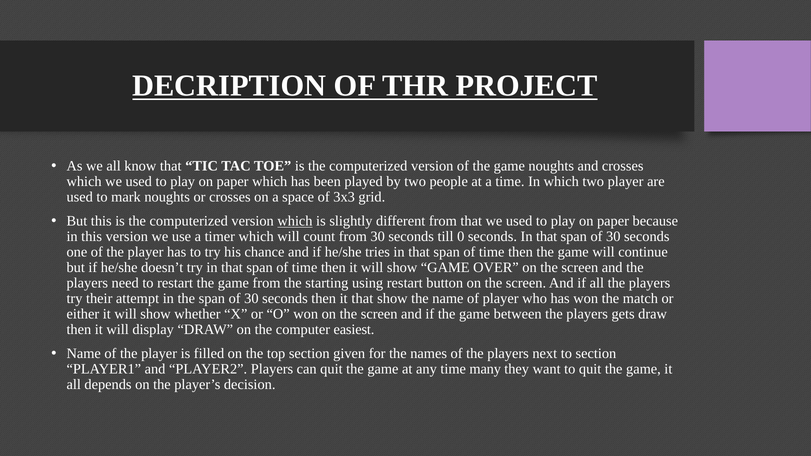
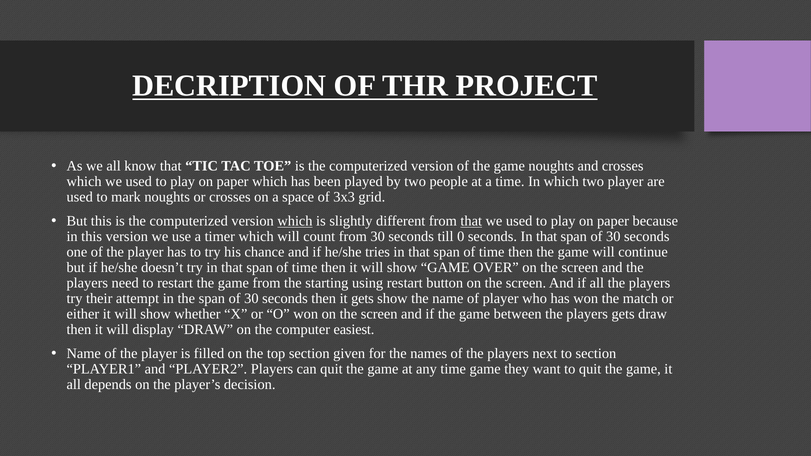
that underline: none -> present (471, 221)
it that: that -> gets (362, 299)
time many: many -> game (485, 369)
